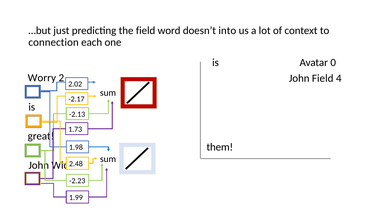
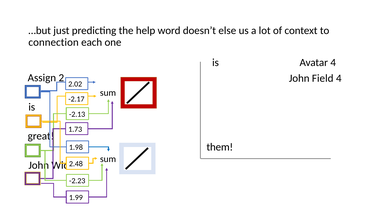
the field: field -> help (146, 31)
into: into -> else (227, 31)
Avatar 0: 0 -> 4 (333, 62)
Worry: Worry -> Assign (42, 78)
